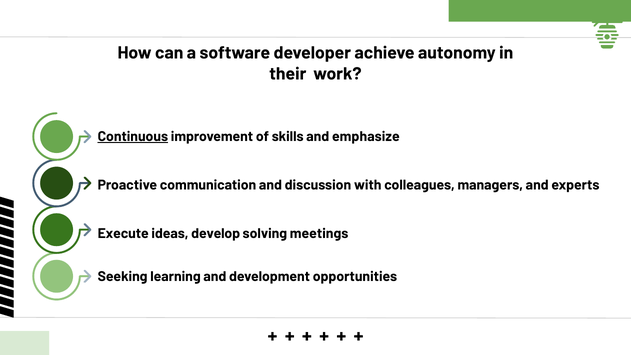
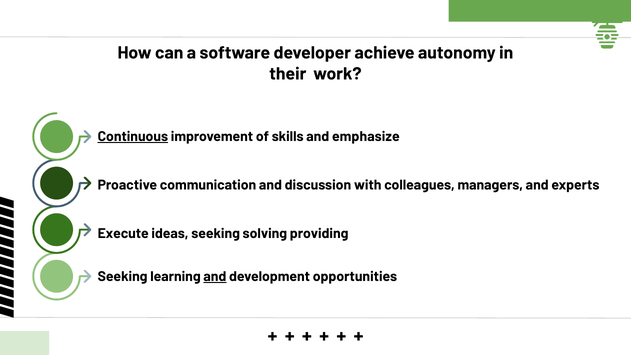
ideas develop: develop -> seeking (216, 233)
meetings: meetings -> providing (319, 233)
and underline: none -> present (215, 277)
